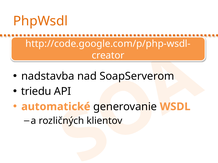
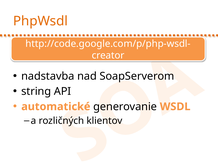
triedu: triedu -> string (36, 92)
